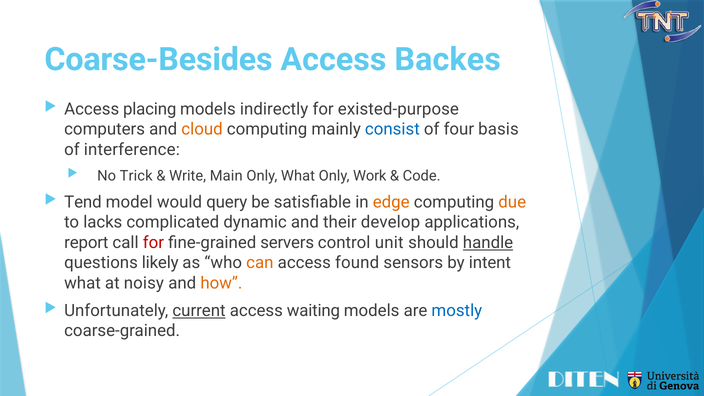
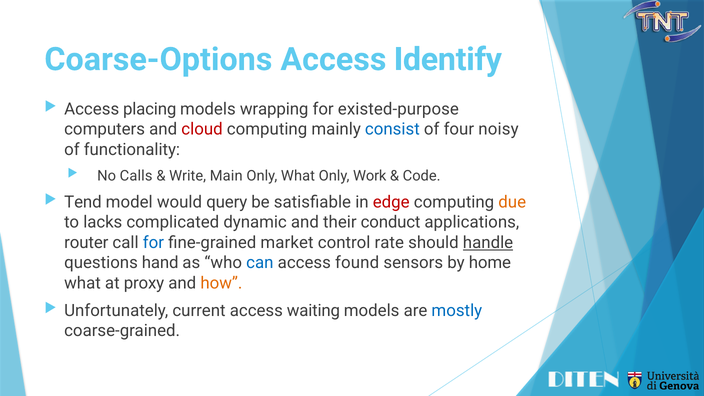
Coarse-Besides: Coarse-Besides -> Coarse-Options (158, 59)
Backes: Backes -> Identify (448, 59)
indirectly: indirectly -> wrapping (274, 109)
cloud colour: orange -> red (202, 129)
basis: basis -> noisy (498, 129)
interference: interference -> functionality (132, 150)
Trick: Trick -> Calls (136, 176)
edge colour: orange -> red (391, 202)
develop: develop -> conduct (391, 222)
report: report -> router (86, 243)
for colour: red -> blue (153, 243)
servers: servers -> market (287, 243)
unit: unit -> rate (389, 243)
likely: likely -> hand (160, 263)
can colour: orange -> blue (260, 263)
intent: intent -> home (490, 263)
noisy: noisy -> proxy (144, 283)
current underline: present -> none (199, 311)
